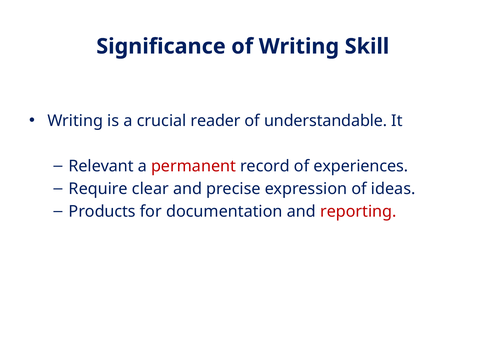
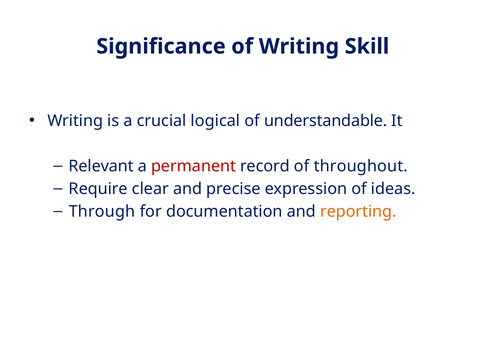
reader: reader -> logical (215, 121)
experiences: experiences -> throughout (361, 166)
Products: Products -> Through (102, 212)
reporting colour: red -> orange (358, 212)
